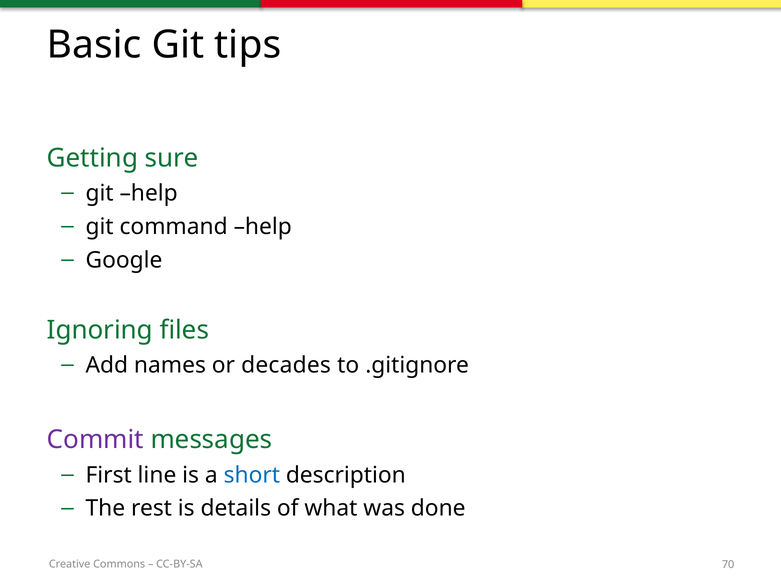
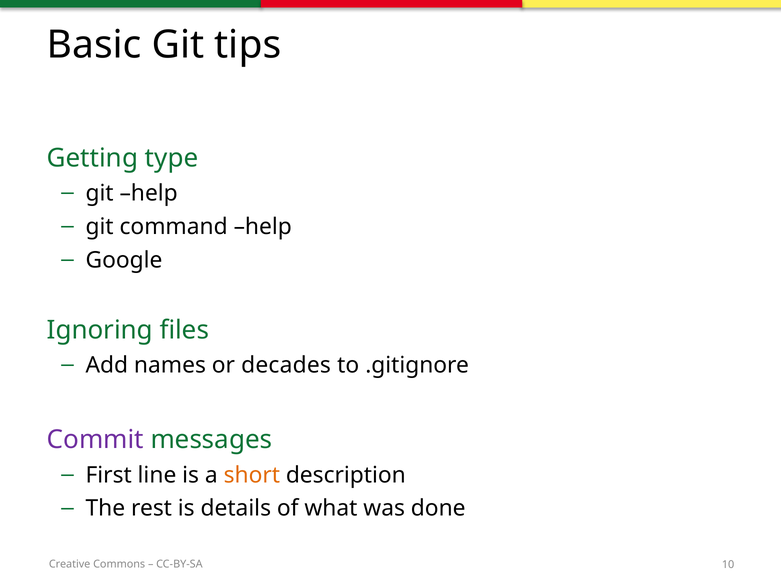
sure: sure -> type (172, 158)
short colour: blue -> orange (252, 475)
70: 70 -> 10 (728, 564)
